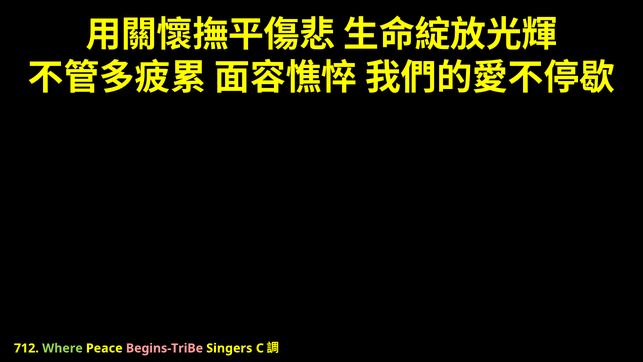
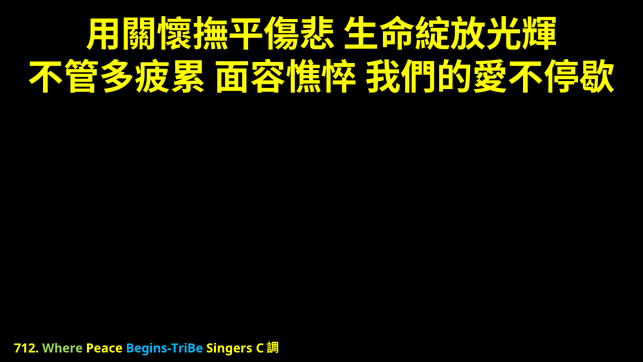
Begins-TriBe colour: pink -> light blue (164, 348)
